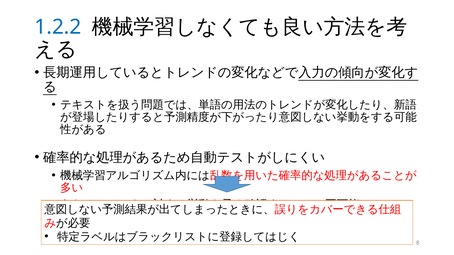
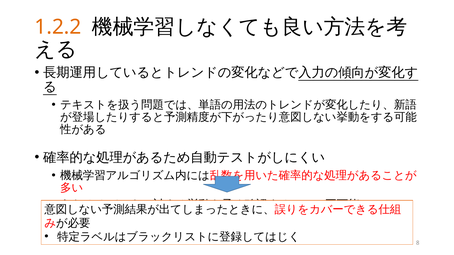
1.2.2 colour: blue -> orange (58, 27)
